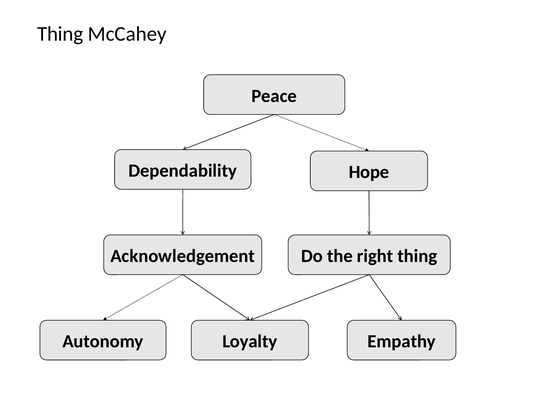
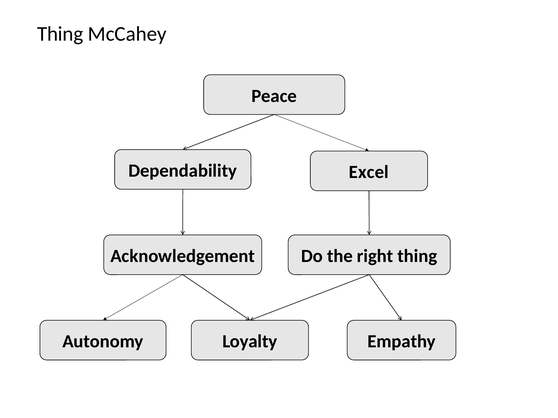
Hope: Hope -> Excel (369, 172)
